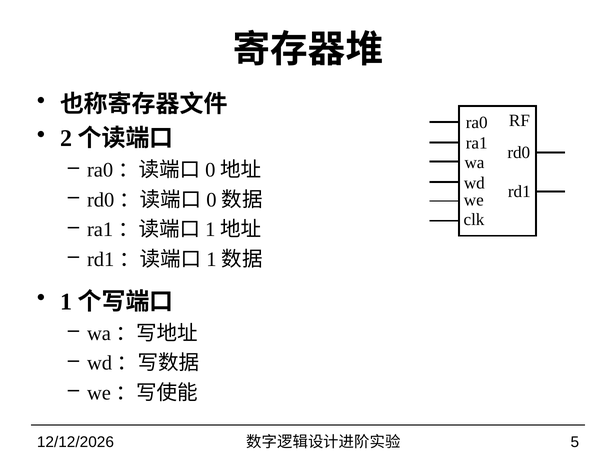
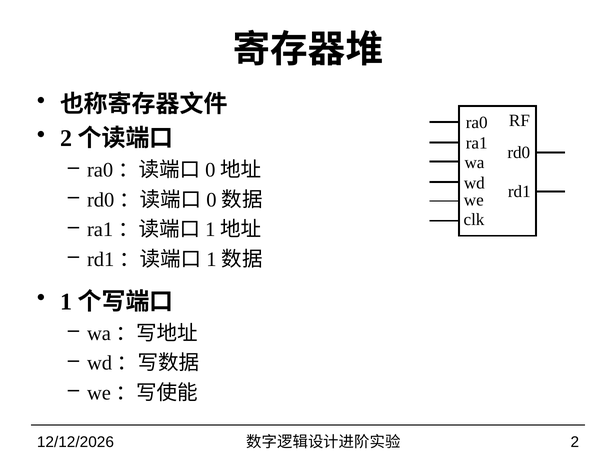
5: 5 -> 2 (575, 442)
